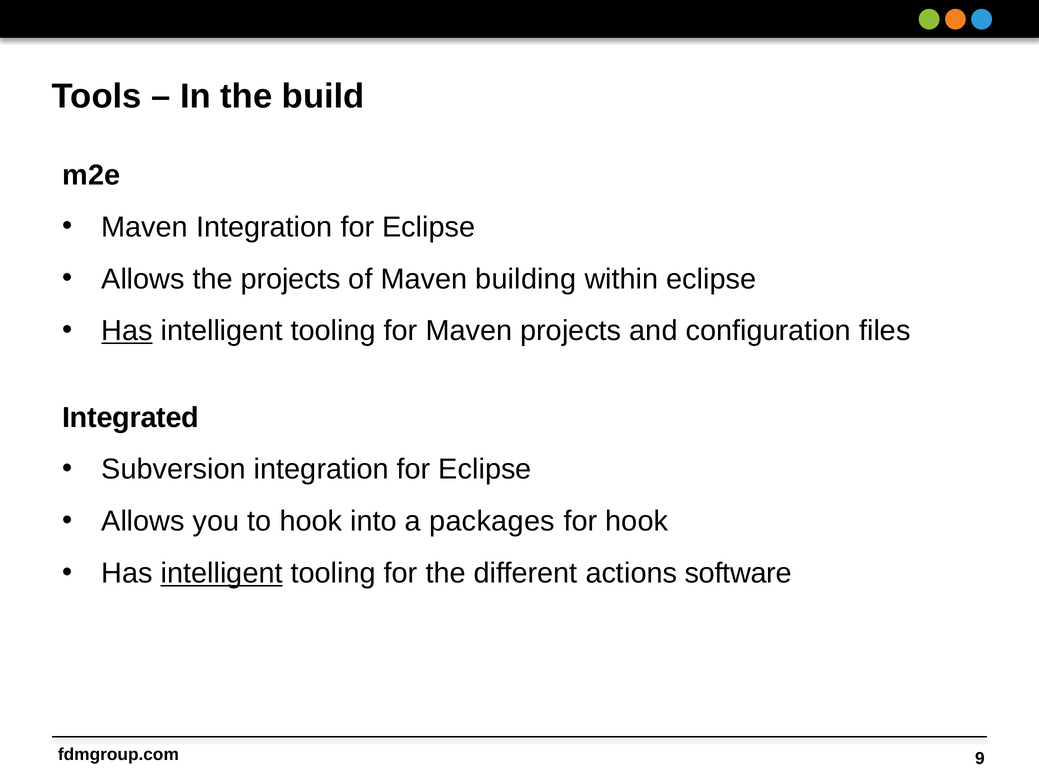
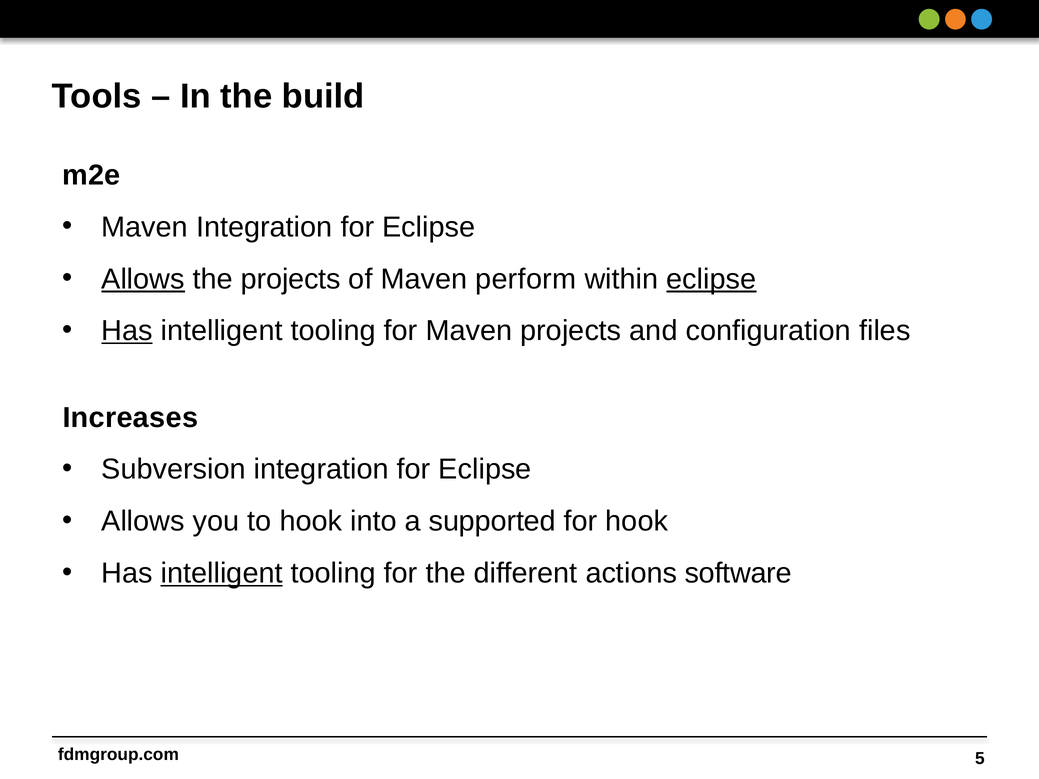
Allows underline: none -> present (143, 279)
building: building -> perform (526, 279)
eclipse underline: none -> present (711, 279)
Integrated: Integrated -> Increases (130, 418)
packages: packages -> supported (492, 522)
9: 9 -> 5 (980, 759)
